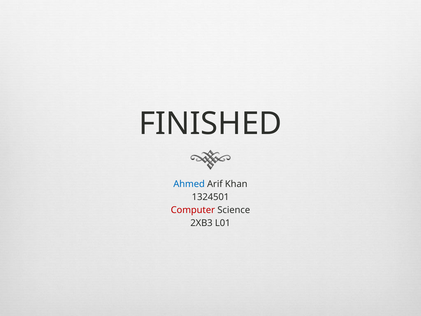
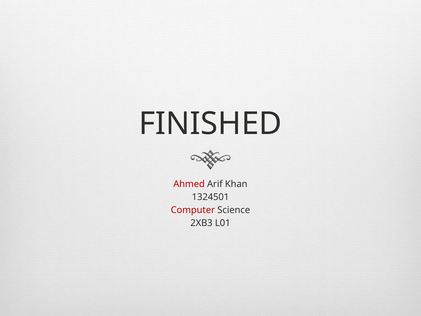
Ahmed colour: blue -> red (189, 184)
